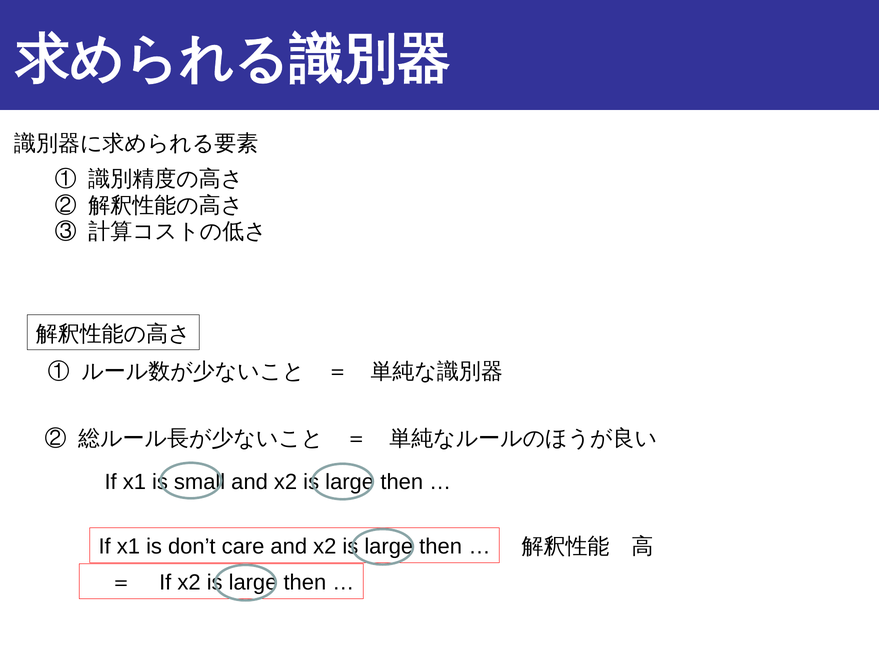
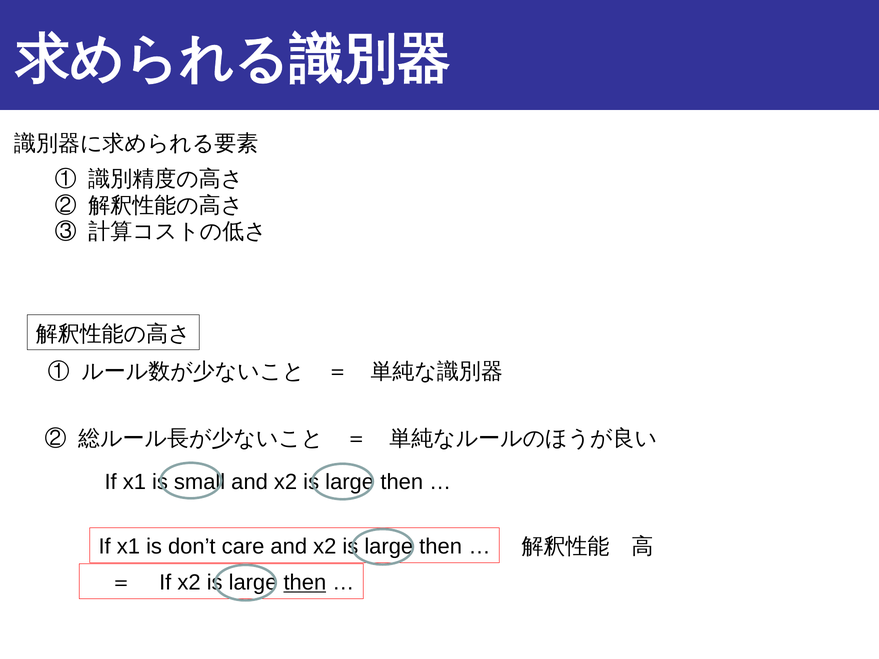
then underline: none -> present (305, 583)
